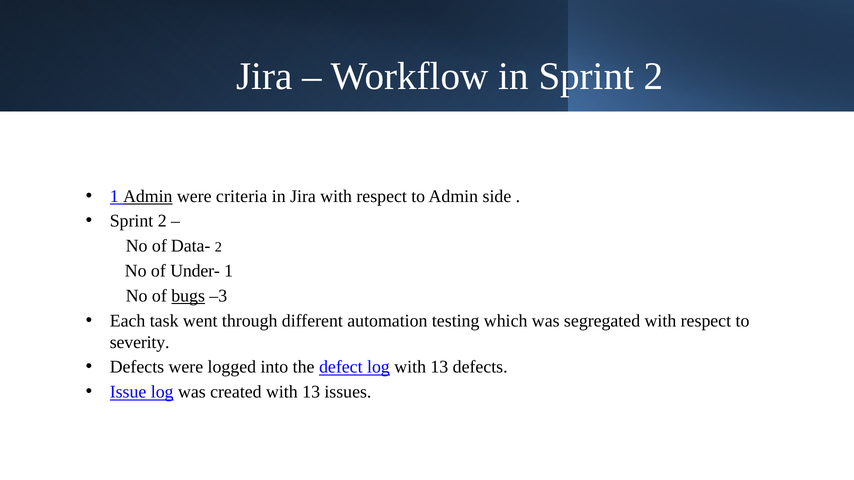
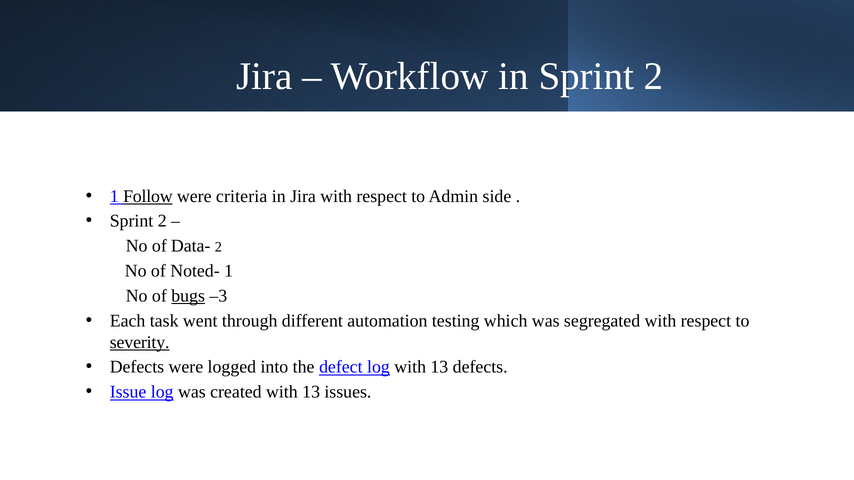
1 Admin: Admin -> Follow (148, 196)
Under-: Under- -> Noted- (195, 271)
severity underline: none -> present (140, 342)
